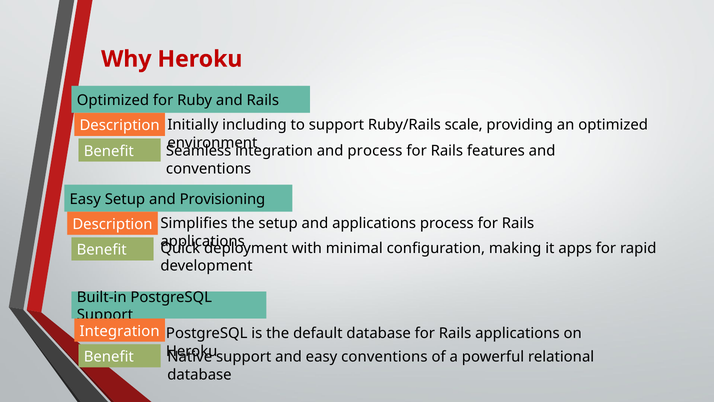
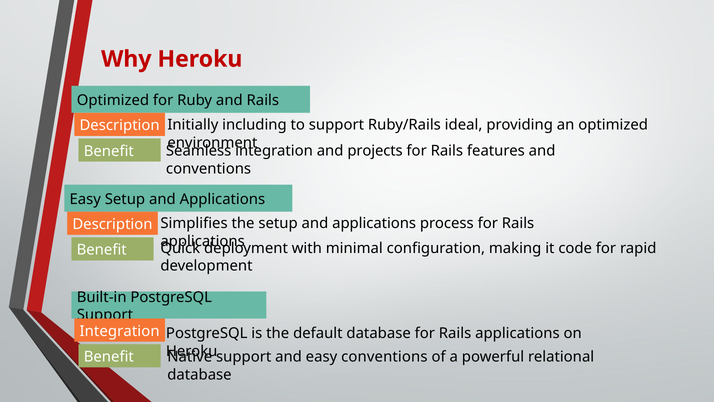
scale: scale -> ideal (464, 125)
and process: process -> projects (375, 151)
Easy Setup and Provisioning: Provisioning -> Applications (222, 199)
apps: apps -> code (575, 248)
